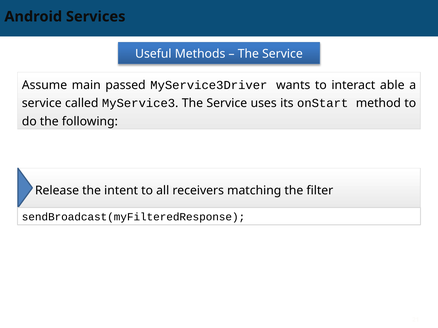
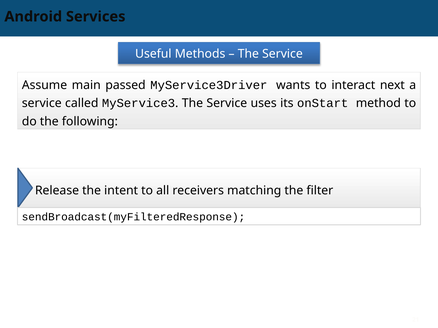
able: able -> next (392, 85)
